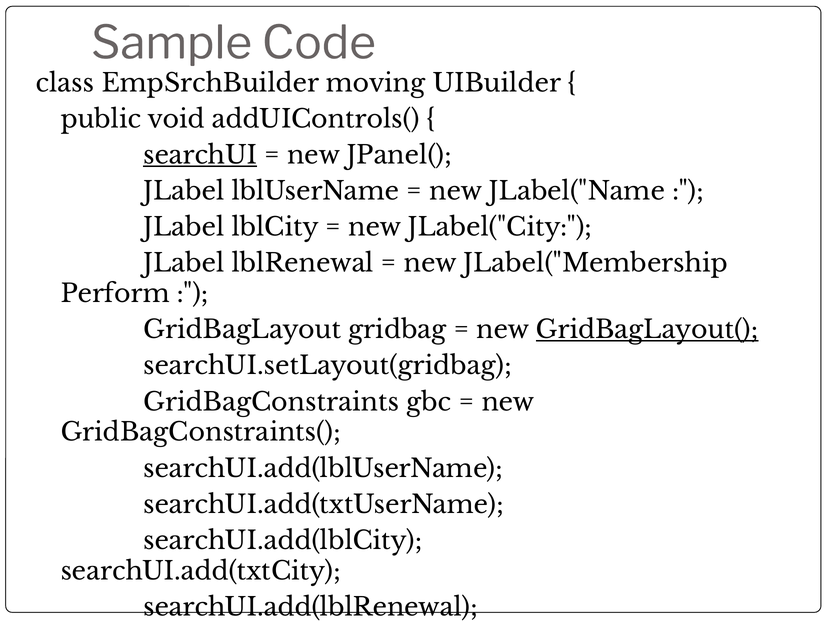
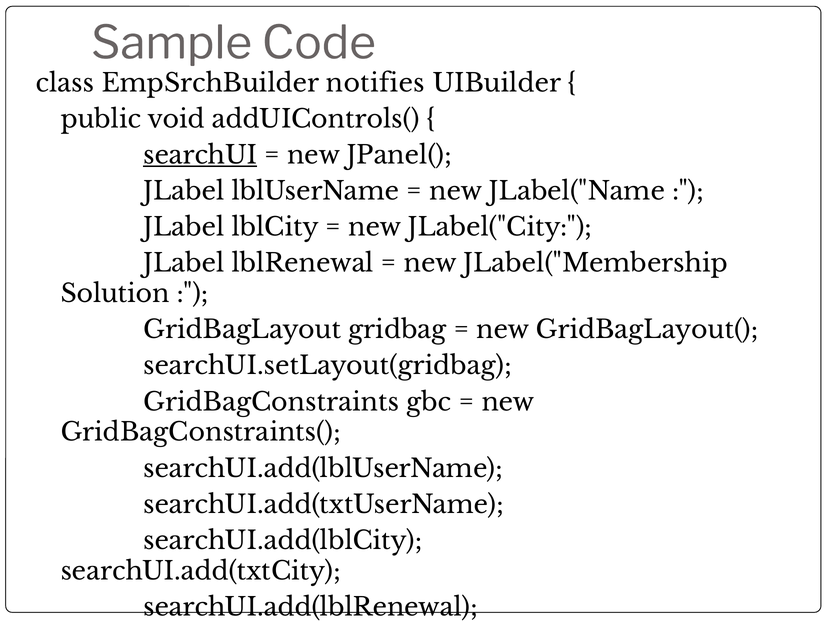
moving: moving -> notifies (375, 83)
Perform: Perform -> Solution (115, 294)
GridBagLayout( underline: present -> none (647, 330)
